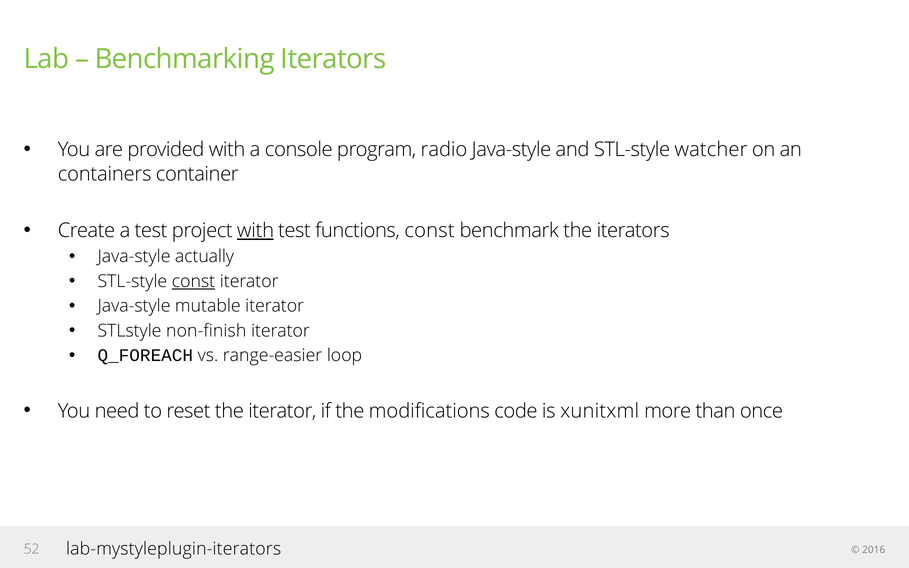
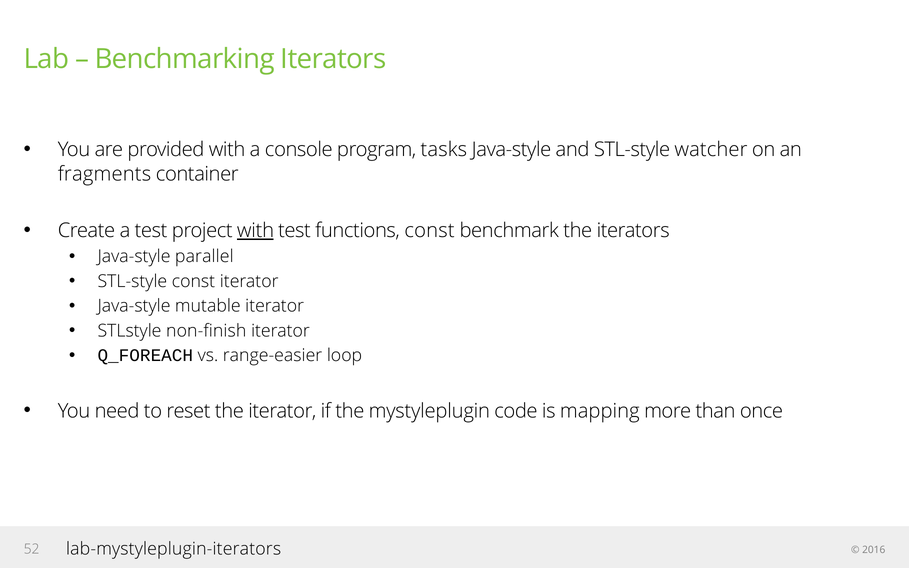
radio: radio -> tasks (444, 150)
containers: containers -> fragments (104, 174)
actually: actually -> parallel (204, 257)
const underline: present -> none (193, 281)
modifications: modifications -> mystyleplugin (429, 411)
xunitxml: xunitxml -> mapping (600, 411)
